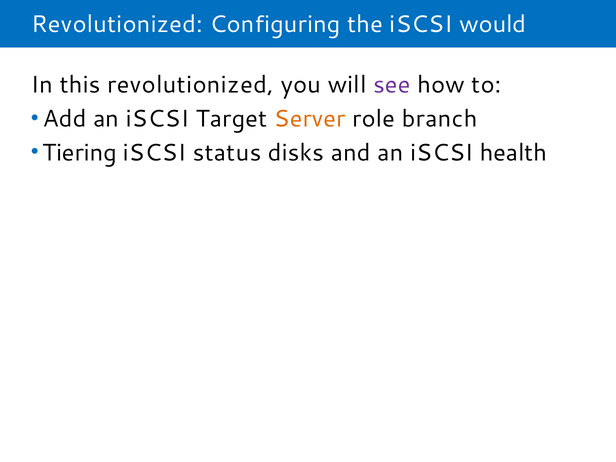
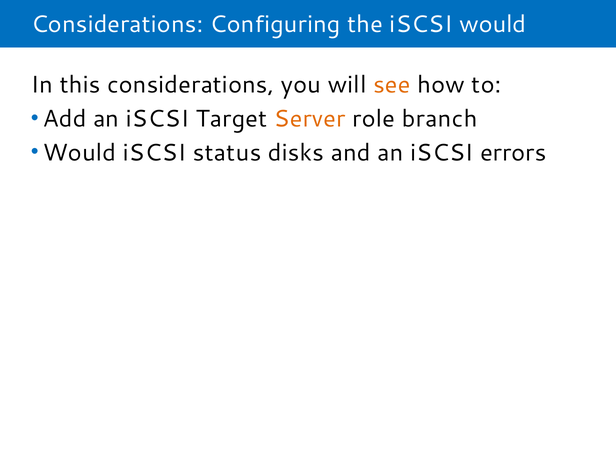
Revolutionized: Revolutionized -> Considerations (117, 24)
this revolutionized: revolutionized -> considerations (191, 85)
see colour: purple -> orange (392, 85)
Tiering: Tiering -> Would (79, 153)
health: health -> errors (513, 153)
